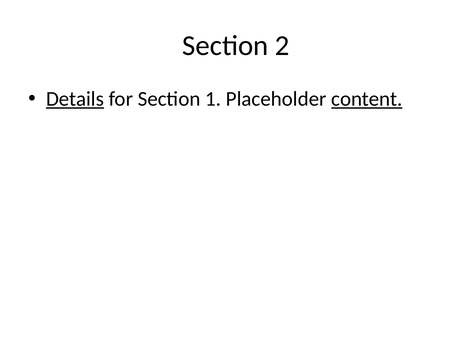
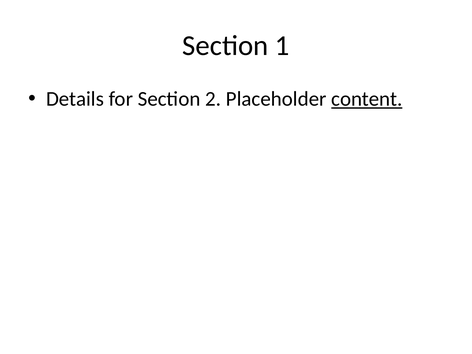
2: 2 -> 1 (282, 46)
Details underline: present -> none (75, 99)
1: 1 -> 2 (213, 99)
